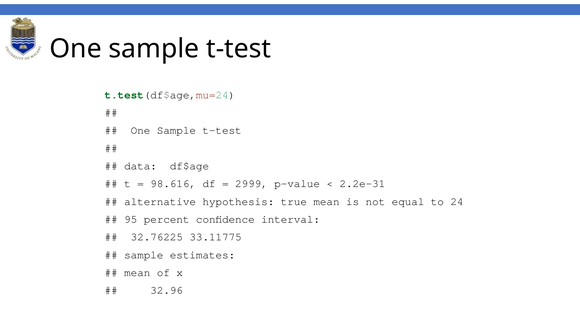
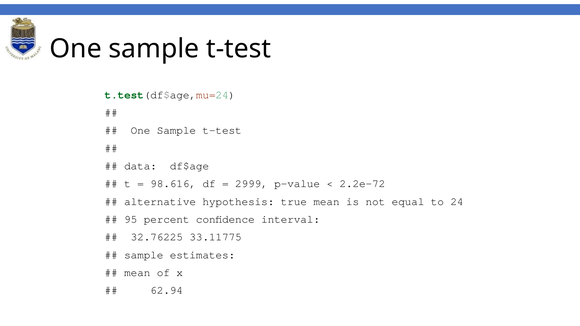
2.2e-31: 2.2e-31 -> 2.2e-72 (362, 184)
32.96: 32.96 -> 62.94 (167, 291)
